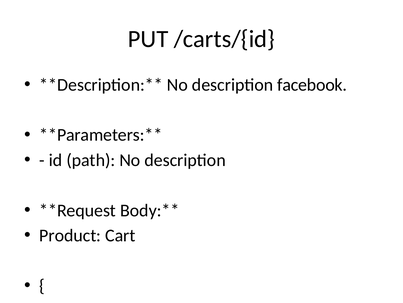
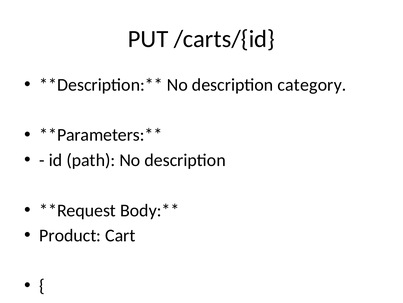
facebook: facebook -> category (312, 85)
